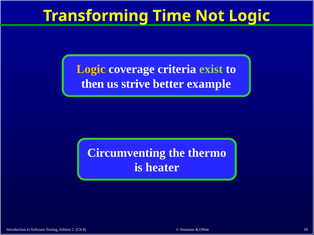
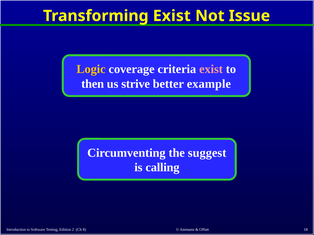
Transforming Time: Time -> Exist (172, 16)
Not Logic: Logic -> Issue (249, 16)
exist colour: light green -> pink (211, 69)
thermo: thermo -> suggest (207, 153)
heater: heater -> calling (162, 168)
